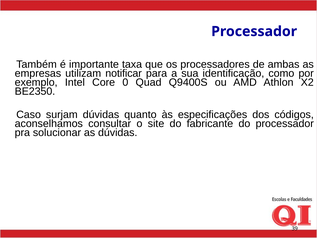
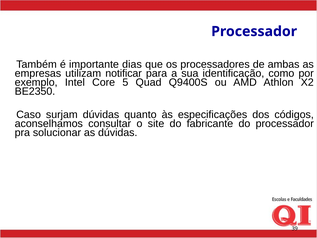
taxa: taxa -> dias (132, 64)
0: 0 -> 5 (125, 82)
